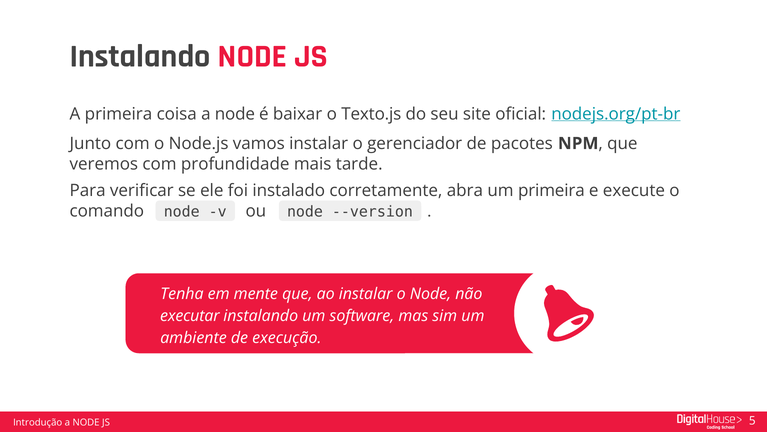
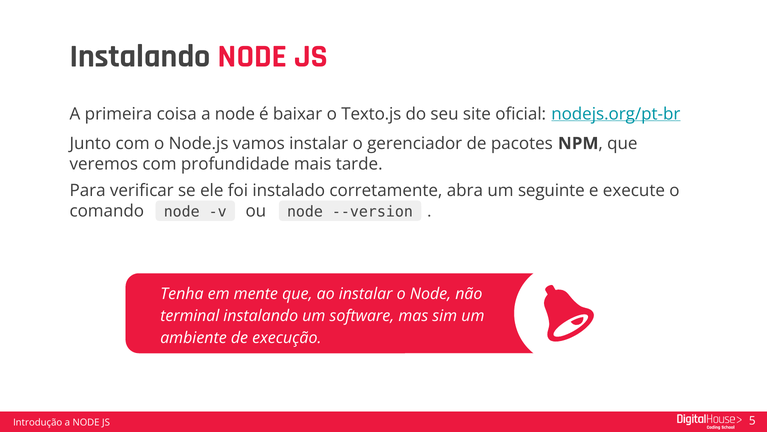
um primeira: primeira -> seguinte (551, 191)
executar: executar -> terminal (190, 316)
